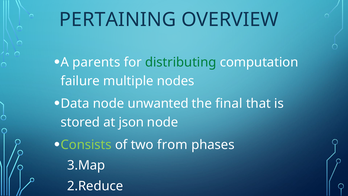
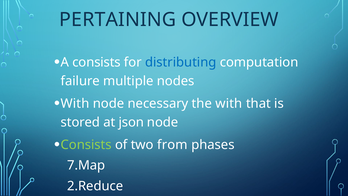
A parents: parents -> consists (97, 62)
distributing colour: green -> blue (181, 62)
Data: Data -> With (75, 103)
unwanted: unwanted -> necessary (158, 103)
the final: final -> with (229, 103)
3.Map: 3.Map -> 7.Map (86, 165)
